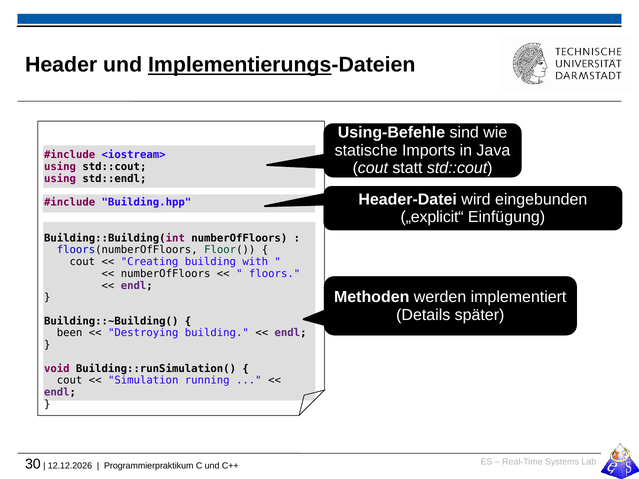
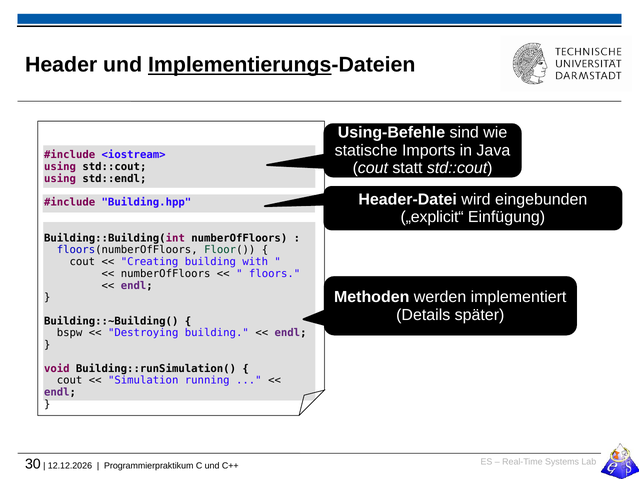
been: been -> bspw (70, 333)
